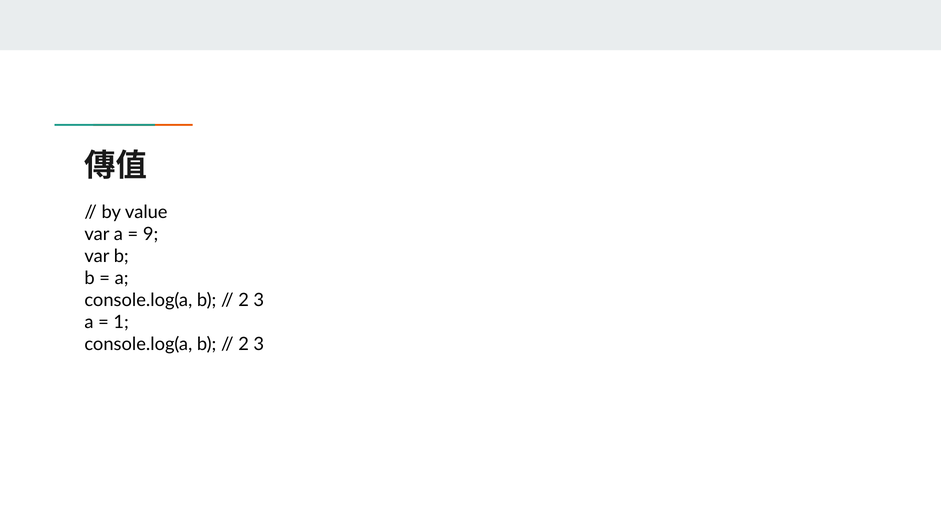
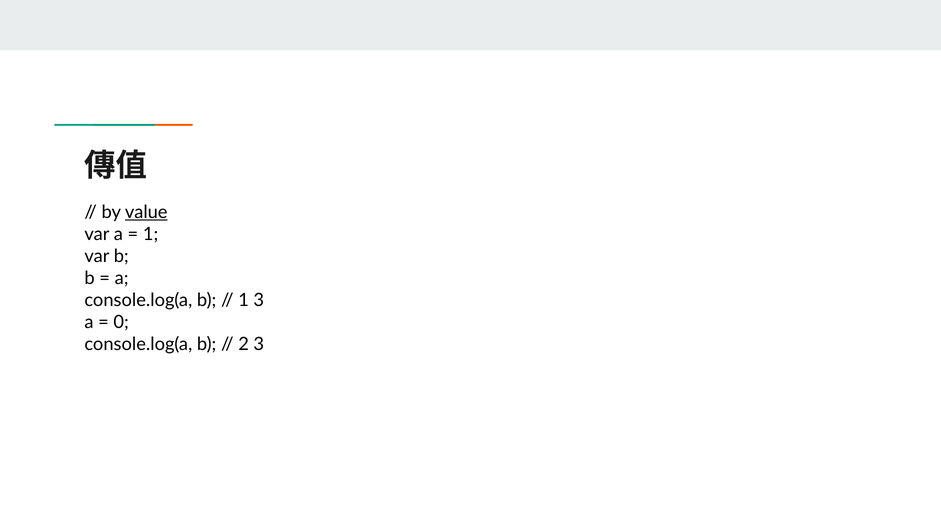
value underline: none -> present (146, 212)
9: 9 -> 1 (151, 234)
2: 2 -> 1 (244, 300)
1: 1 -> 0 (121, 322)
